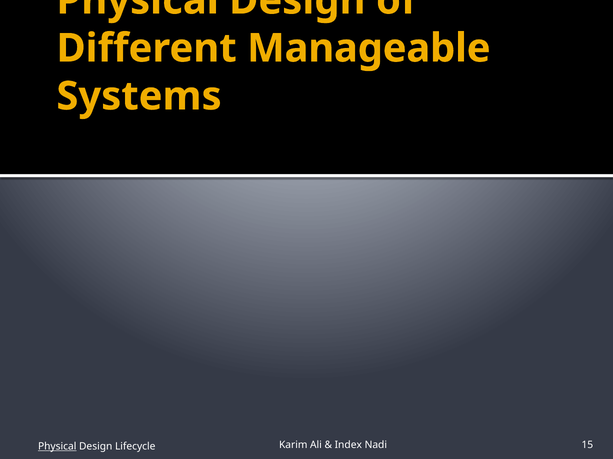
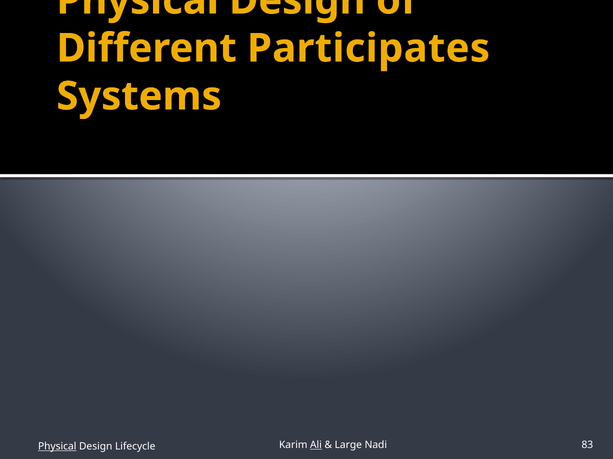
Manageable: Manageable -> Participates (369, 48)
Ali underline: none -> present (316, 446)
Index: Index -> Large (348, 446)
15: 15 -> 83 (587, 446)
